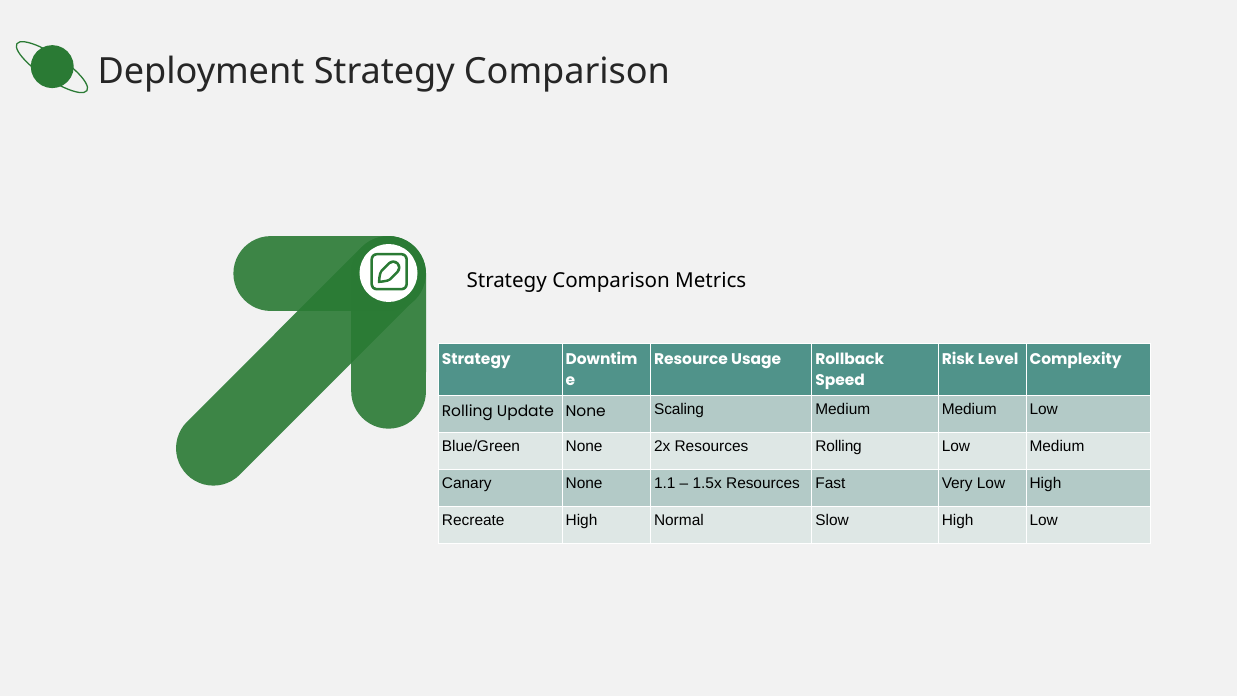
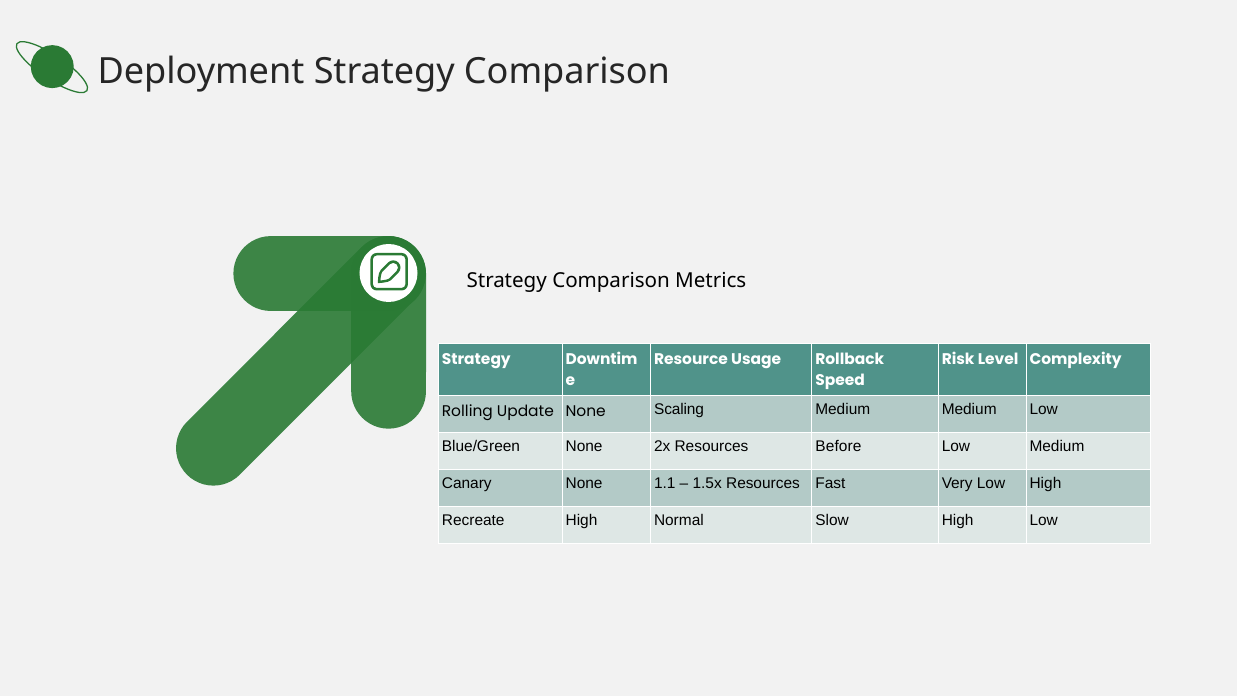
Resources Rolling: Rolling -> Before (838, 446)
